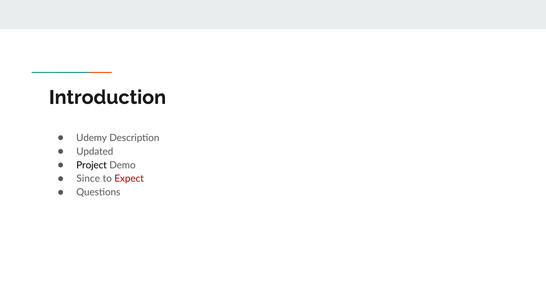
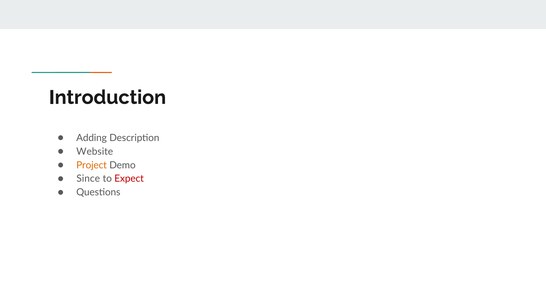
Udemy: Udemy -> Adding (92, 138)
Updated: Updated -> Website (95, 152)
Project colour: black -> orange (92, 165)
